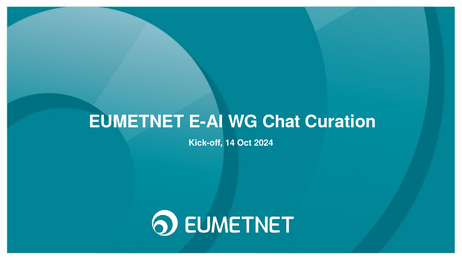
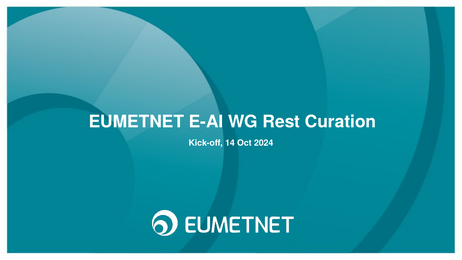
Chat: Chat -> Rest (281, 122)
